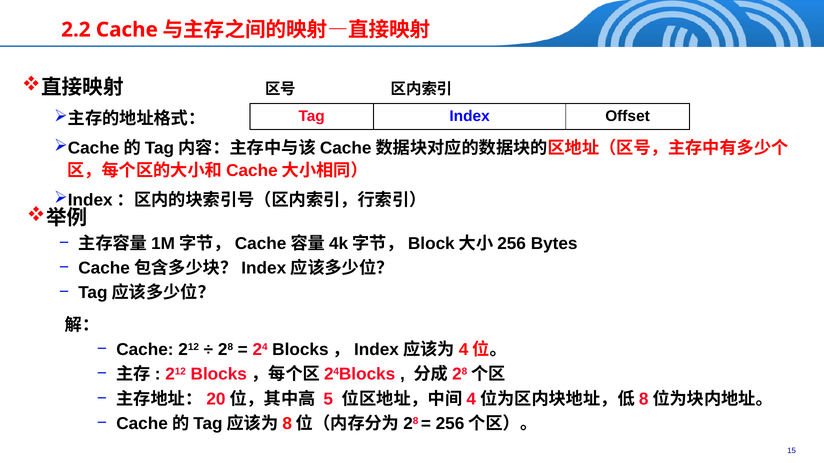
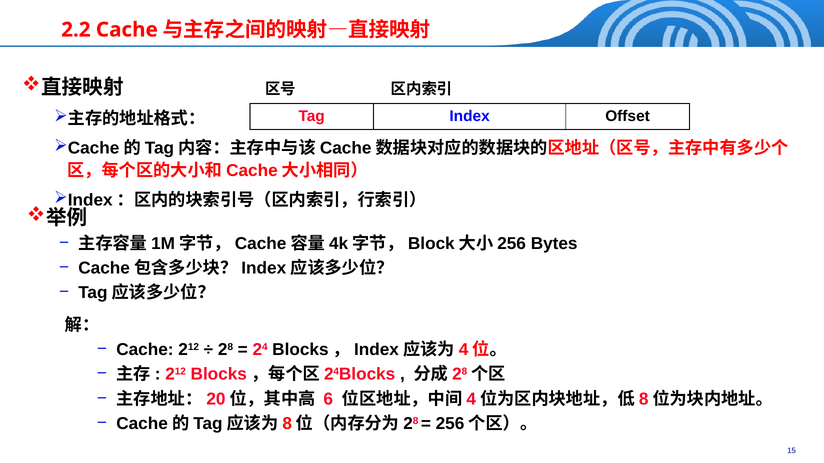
5: 5 -> 6 (328, 399)
